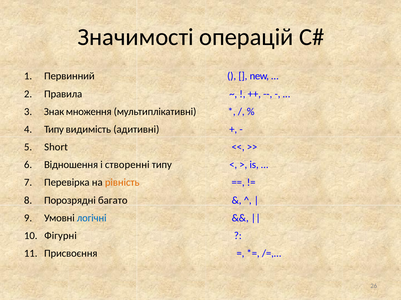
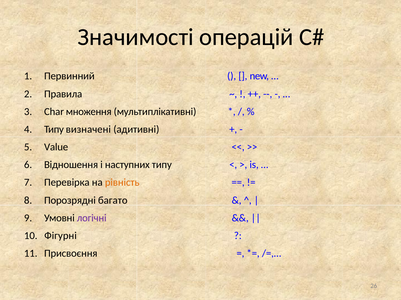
Знак: Знак -> Char (54, 112)
видимість: видимість -> визначені (88, 130)
Short: Short -> Value (56, 147)
створенні: створенні -> наступних (127, 165)
логічні colour: blue -> purple (92, 219)
